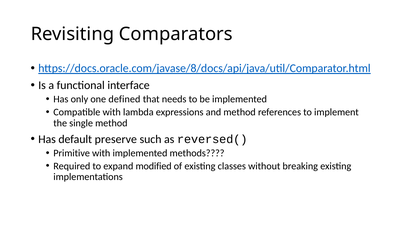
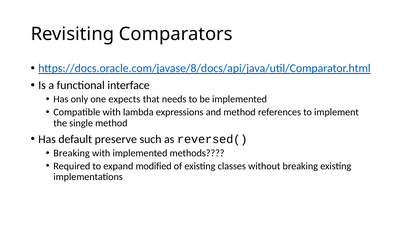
defined: defined -> expects (124, 99)
Primitive: Primitive -> Breaking (72, 153)
